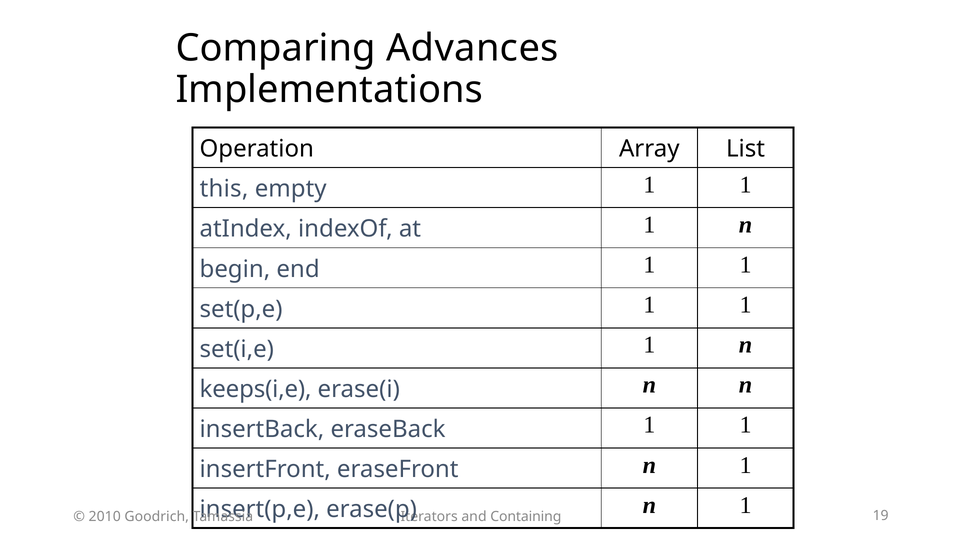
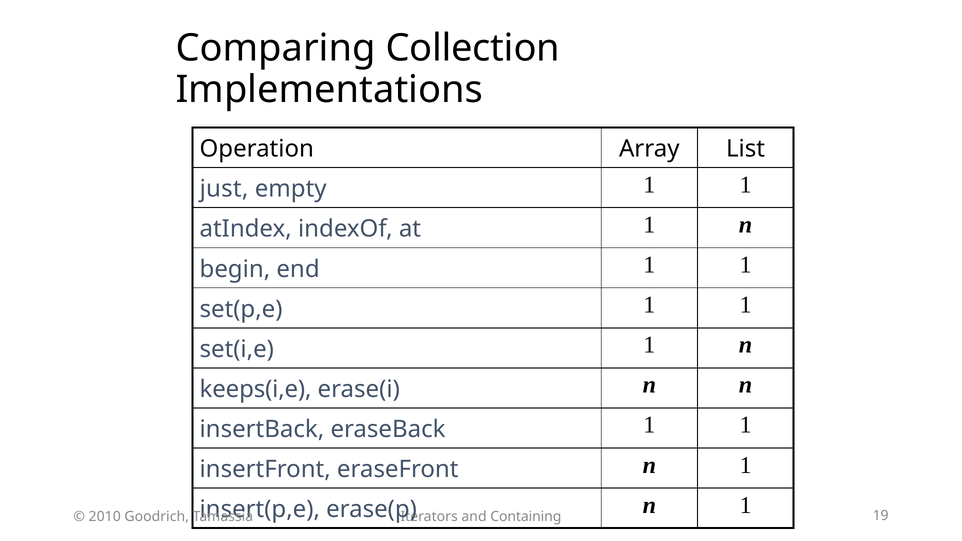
Advances: Advances -> Collection (473, 48)
this: this -> just (224, 189)
